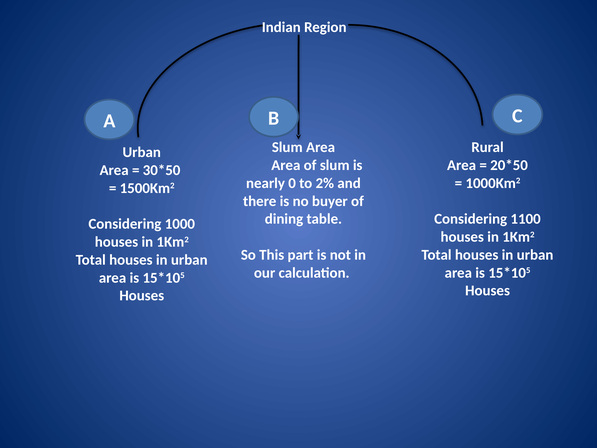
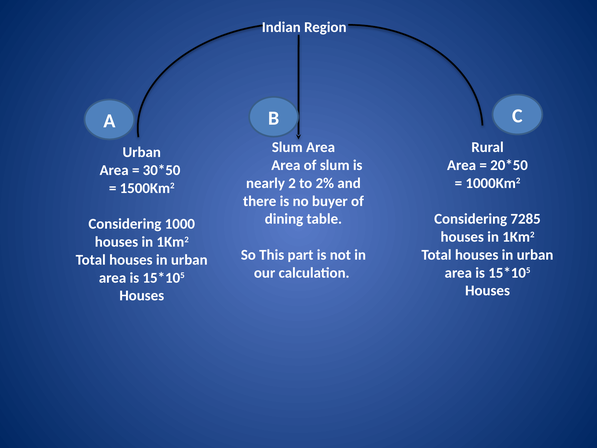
0: 0 -> 2 (292, 183)
1100: 1100 -> 7285 (526, 219)
